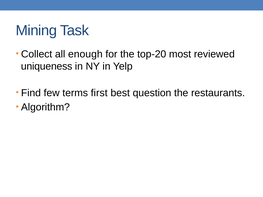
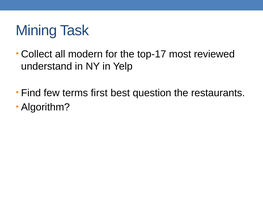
enough: enough -> modern (85, 54)
top-20: top-20 -> top-17 (152, 54)
uniqueness: uniqueness -> understand (47, 66)
